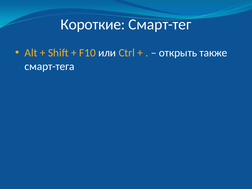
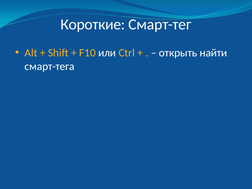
также: также -> найти (213, 53)
